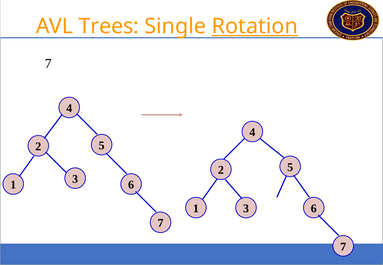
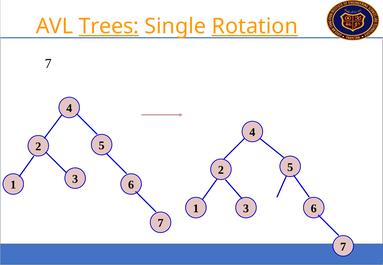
Trees underline: none -> present (109, 26)
